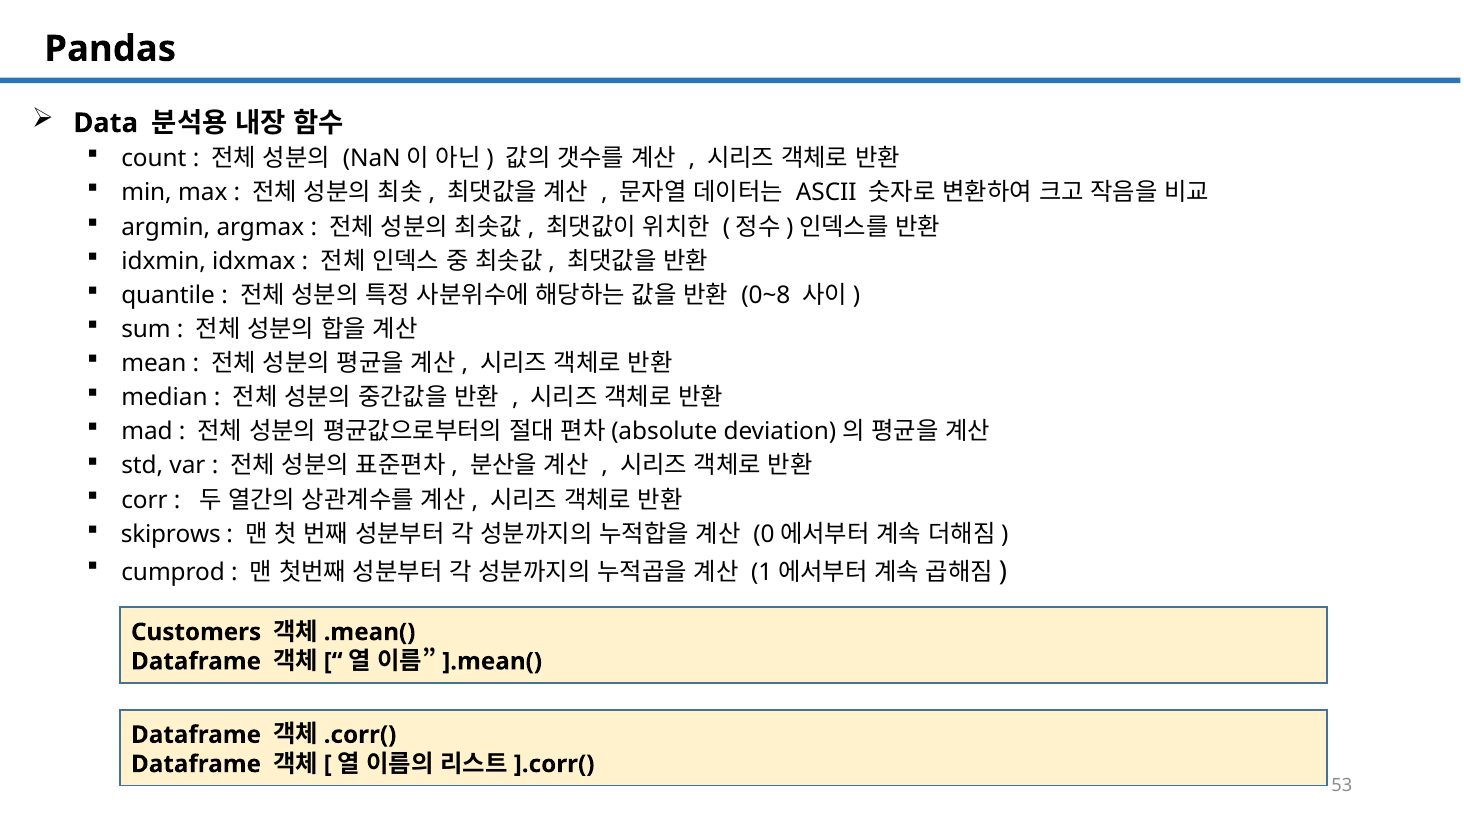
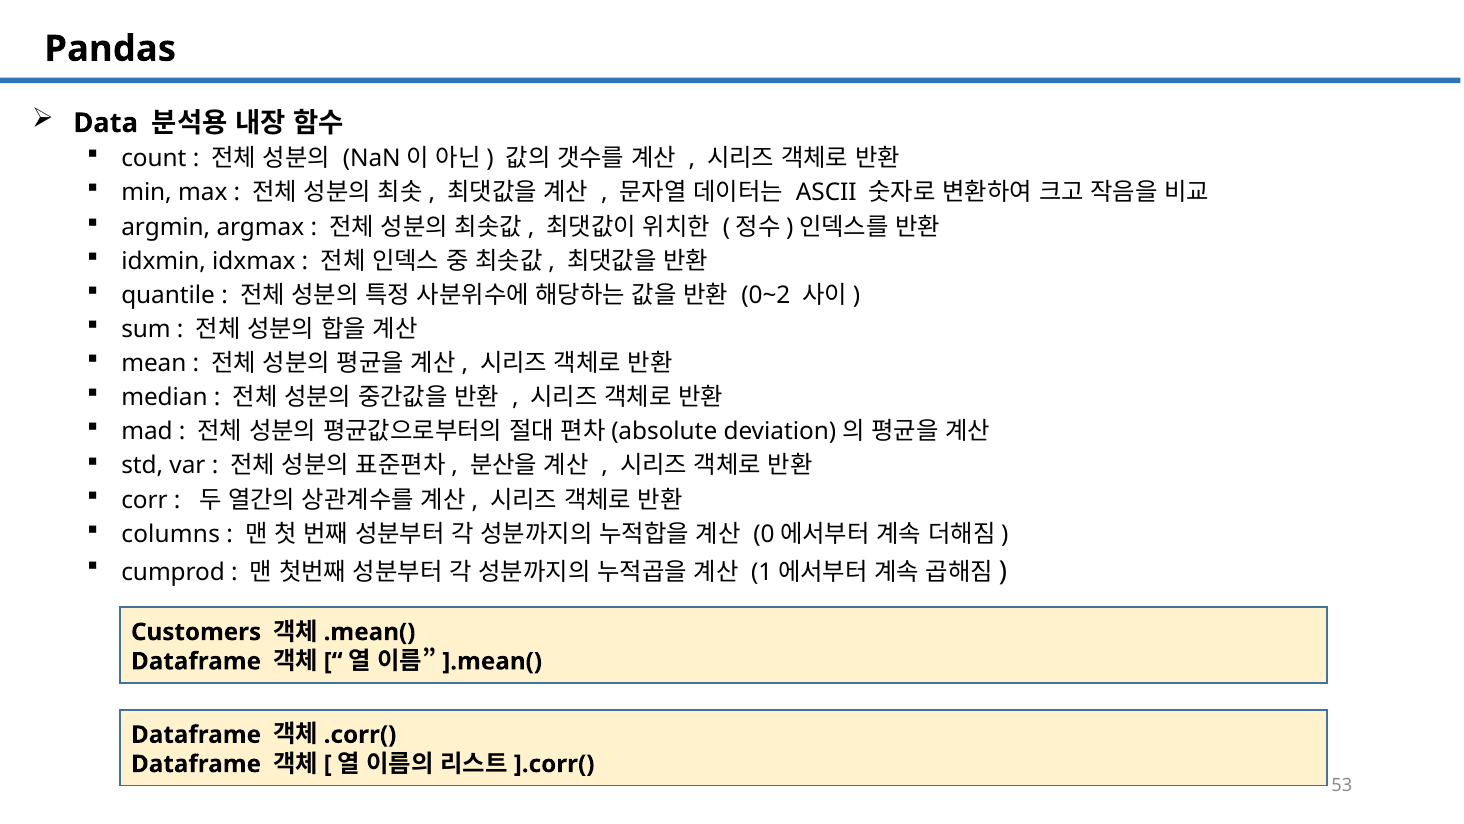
0~8: 0~8 -> 0~2 (766, 295)
skiprows: skiprows -> columns (171, 534)
